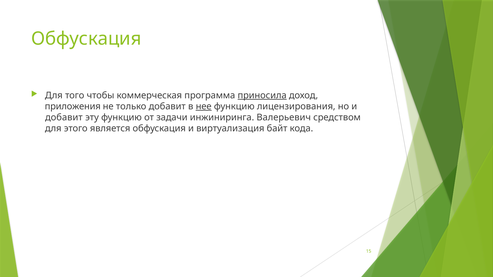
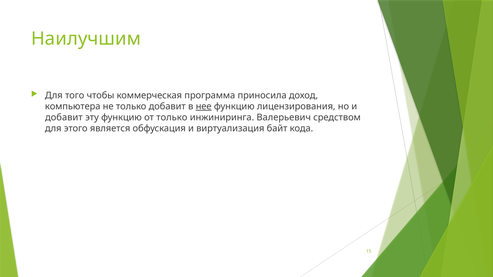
Обфускация: Обфускация -> Наилучшим (86, 39)
приносила underline: present -> none (262, 95)
приложения: приложения -> компьютера (73, 107)
от задачи: задачи -> только (172, 118)
